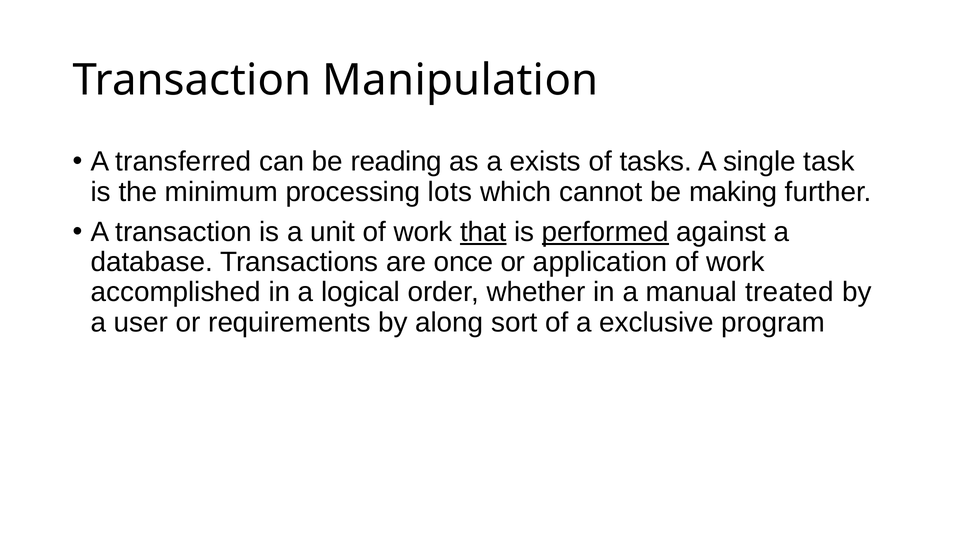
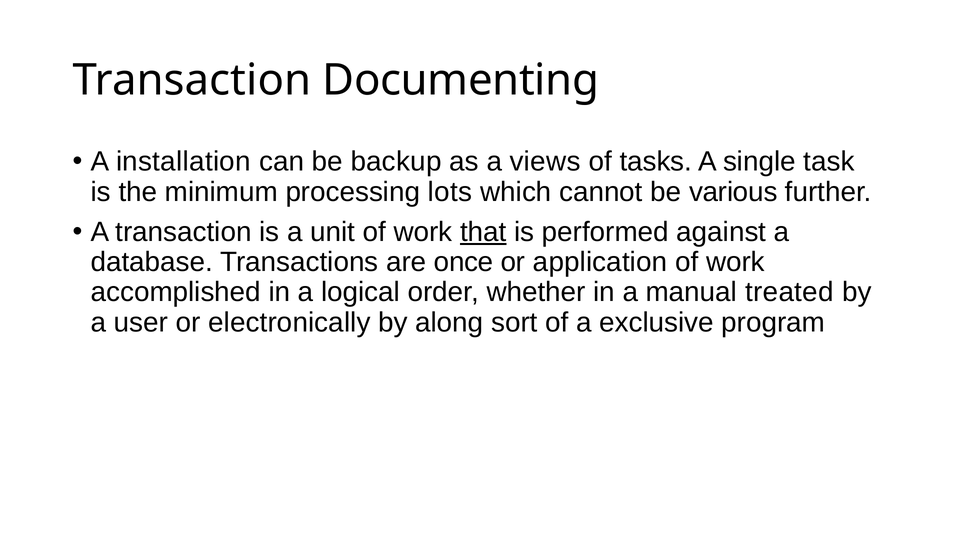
Manipulation: Manipulation -> Documenting (461, 80)
transferred: transferred -> installation (183, 162)
reading: reading -> backup (396, 162)
exists: exists -> views (545, 162)
making: making -> various (733, 192)
performed underline: present -> none (605, 232)
requirements: requirements -> electronically (289, 322)
